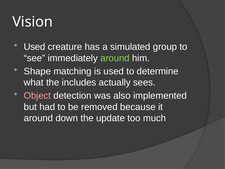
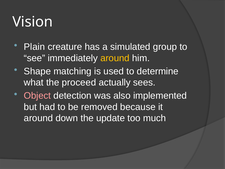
Used: Used -> Plain (34, 47)
around colour: light green -> yellow (115, 58)
includes: includes -> proceed (79, 82)
